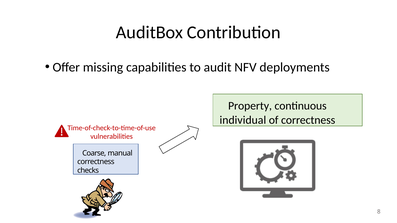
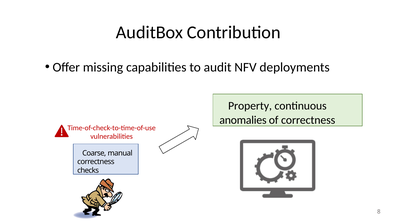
individual: individual -> anomalies (243, 120)
